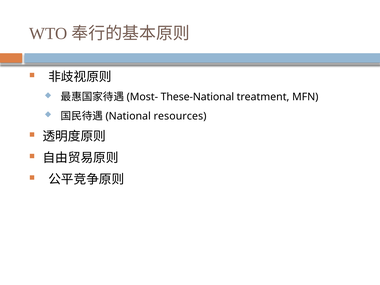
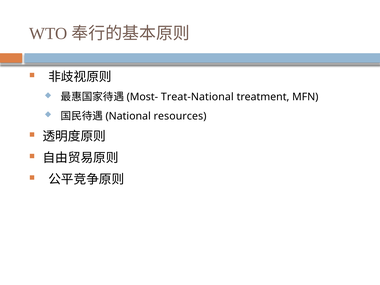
These-National: These-National -> Treat-National (197, 97)
